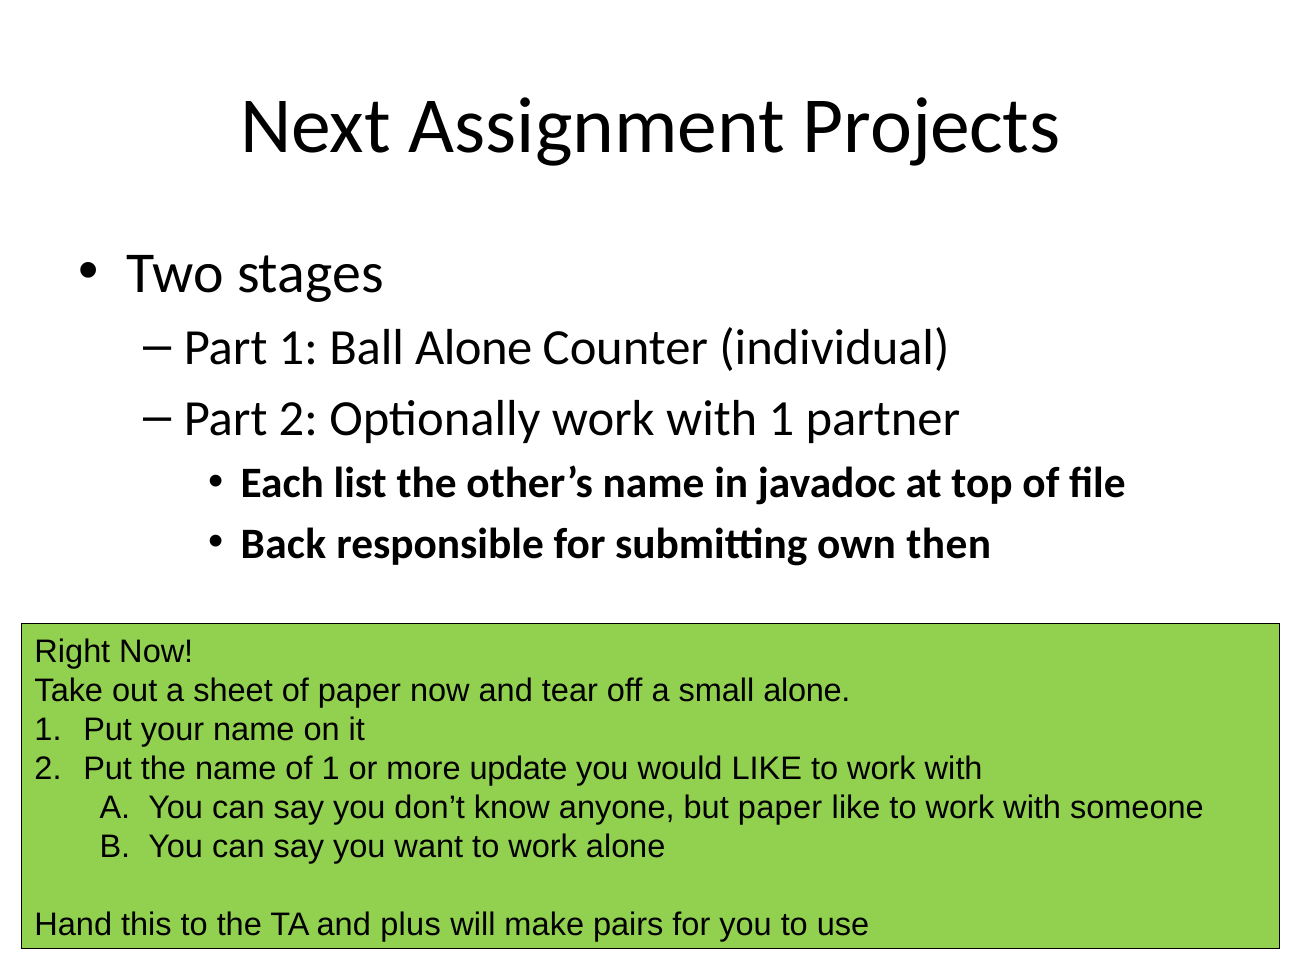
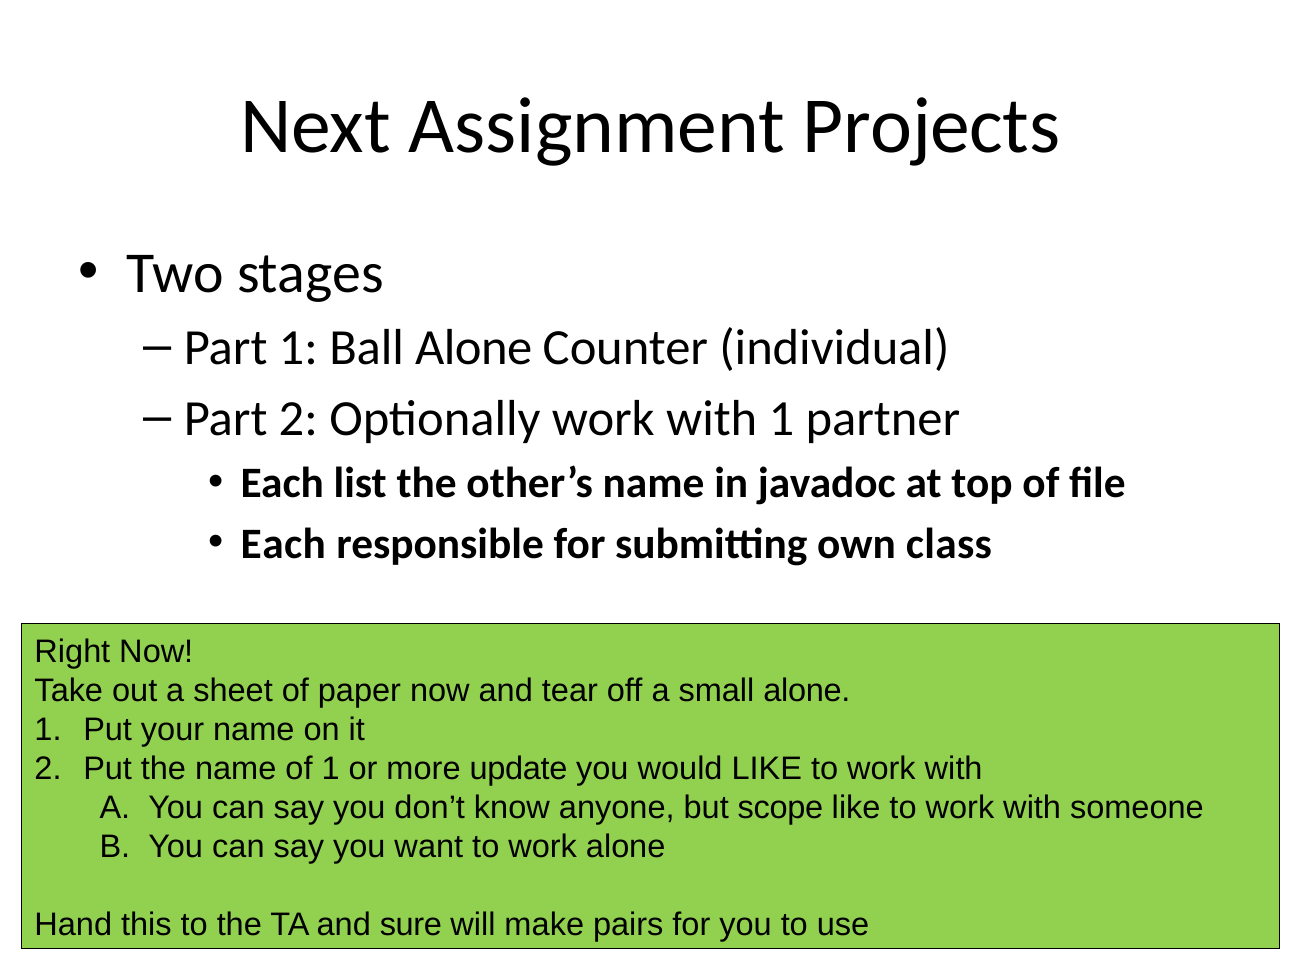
Back: Back -> Each (283, 544)
then: then -> class (949, 544)
but paper: paper -> scope (780, 808)
plus: plus -> sure (411, 925)
